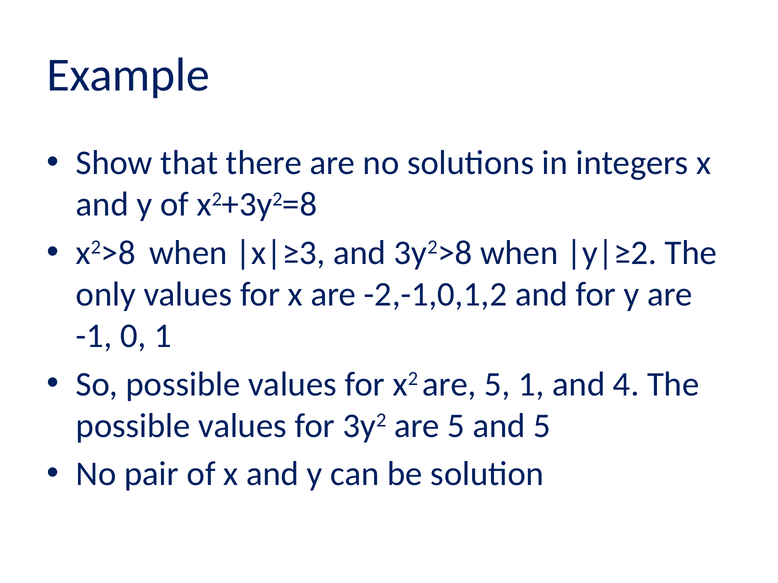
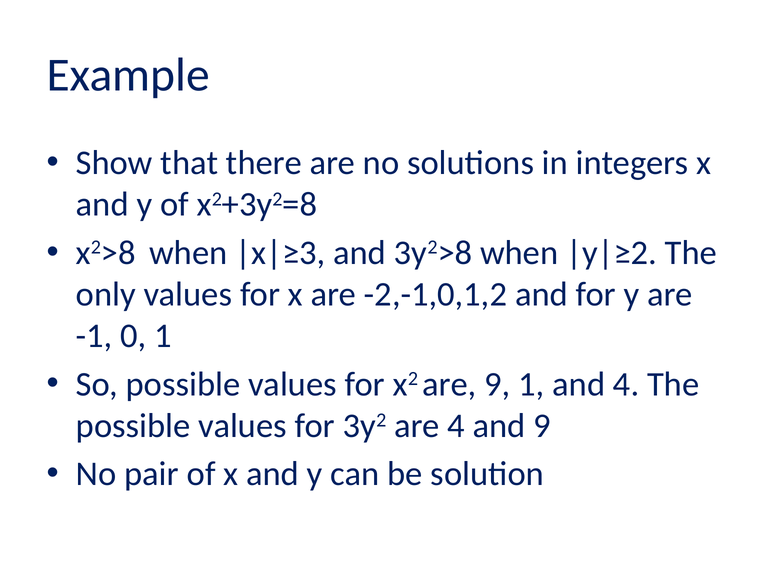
x2 are 5: 5 -> 9 (497, 385)
3y2 are 5: 5 -> 4 (456, 426)
and 5: 5 -> 9 (542, 426)
